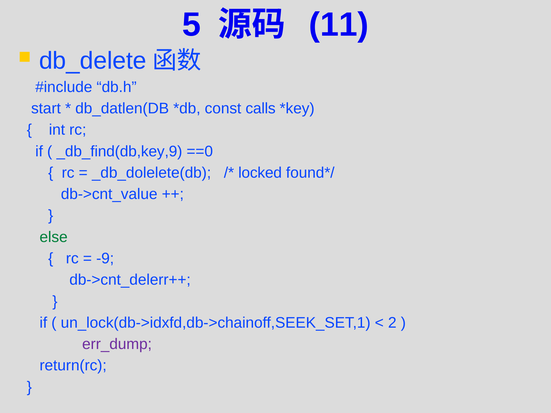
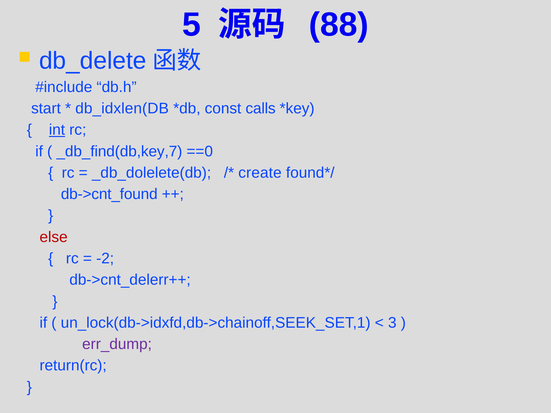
11: 11 -> 88 (339, 25)
db_datlen(DB: db_datlen(DB -> db_idxlen(DB (122, 109)
int underline: none -> present (57, 130)
_db_find(db,key,9: _db_find(db,key,9 -> _db_find(db,key,7 (119, 151)
locked: locked -> create (260, 173)
db->cnt_value: db->cnt_value -> db->cnt_found (109, 194)
else colour: green -> red (54, 237)
-9: -9 -> -2 (105, 259)
2: 2 -> 3 (392, 323)
